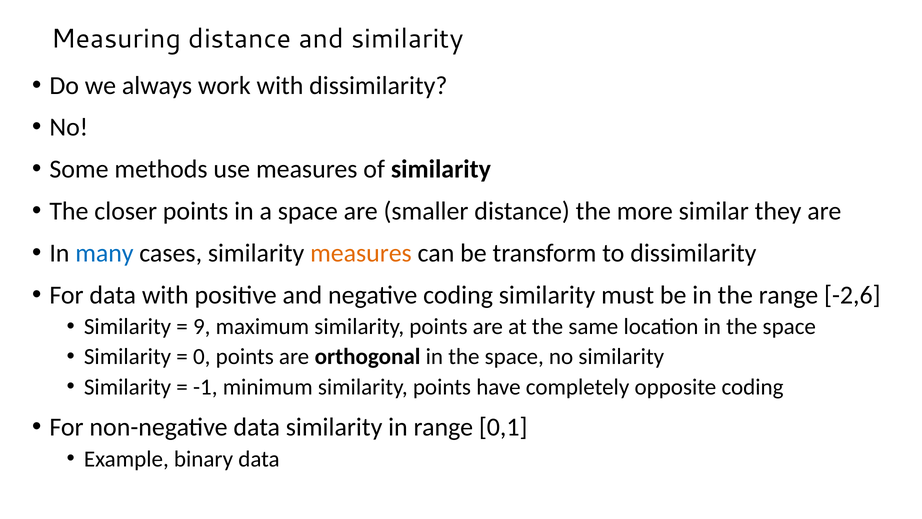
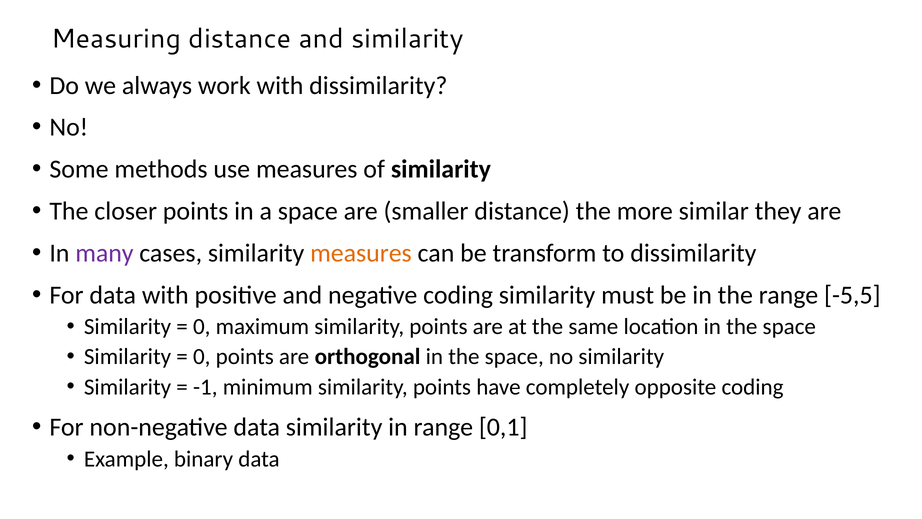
many colour: blue -> purple (104, 253)
-2,6: -2,6 -> -5,5 (852, 295)
9: 9 -> 0 (202, 326)
